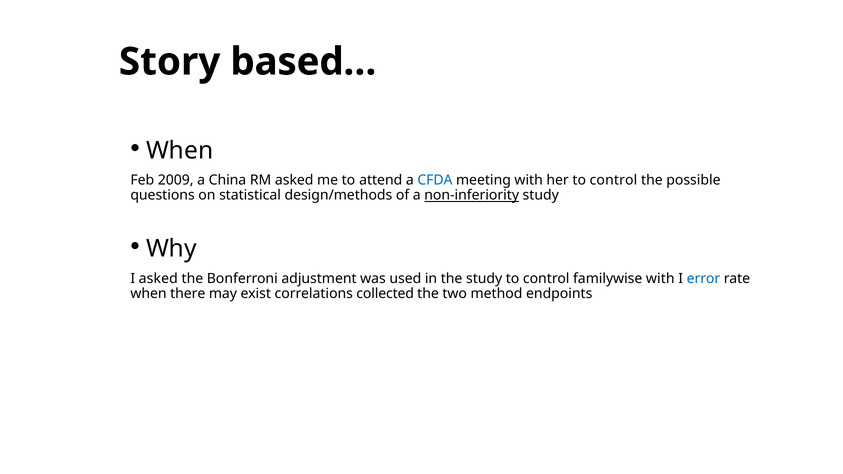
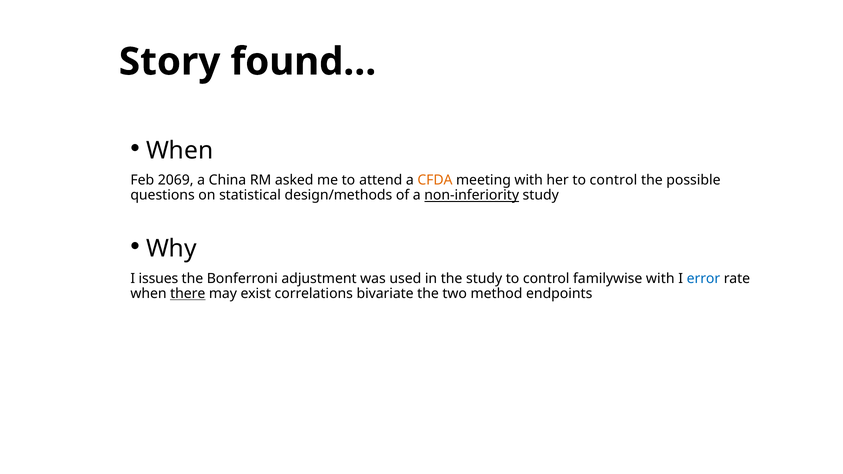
based…: based… -> found… (303, 62)
2009: 2009 -> 2069 (176, 180)
CFDA colour: blue -> orange (435, 180)
I asked: asked -> issues (158, 279)
there underline: none -> present (188, 294)
collected: collected -> bivariate (385, 294)
